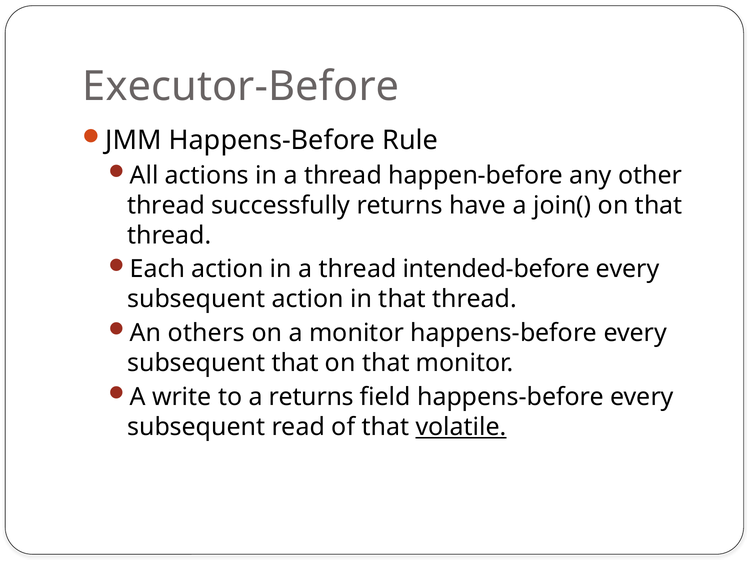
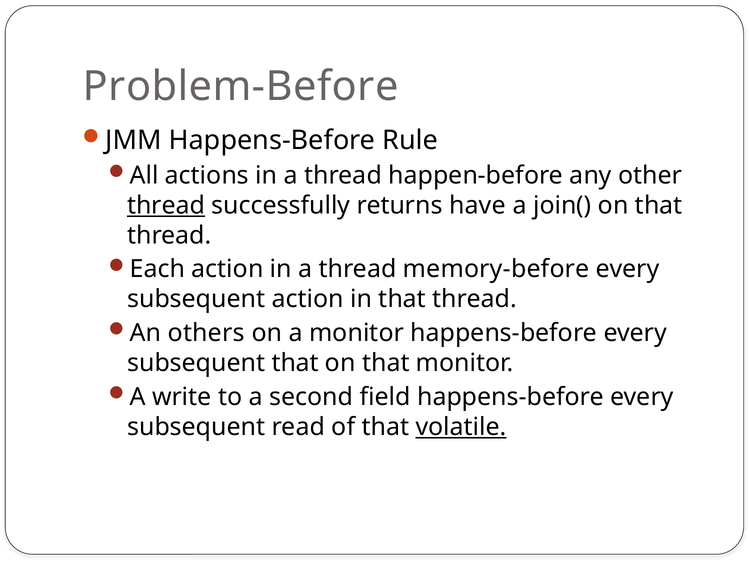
Executor-Before: Executor-Before -> Problem-Before (241, 87)
thread underline: none -> present (166, 205)
intended-before: intended-before -> memory-before (496, 269)
a returns: returns -> second (311, 397)
